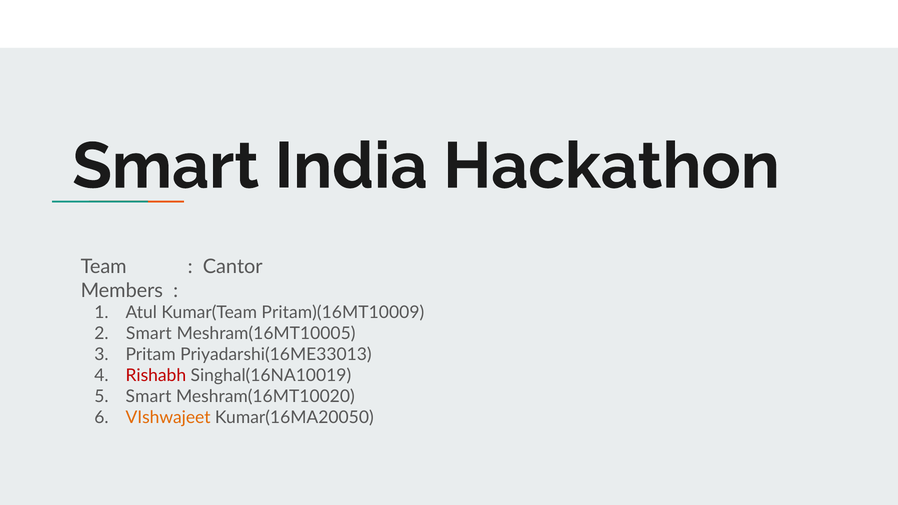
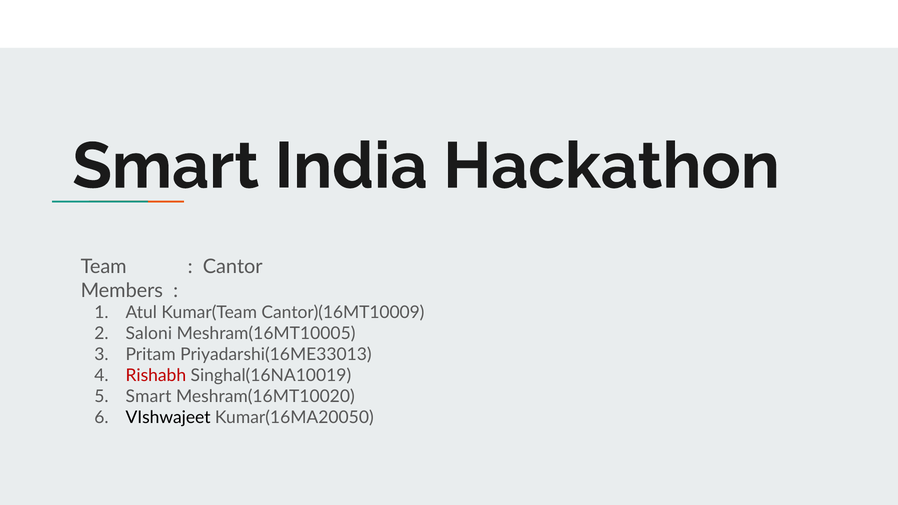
Pritam)(16MT10009: Pritam)(16MT10009 -> Cantor)(16MT10009 (343, 313)
Smart: Smart -> Saloni (149, 334)
VIshwajeet colour: orange -> black (168, 418)
